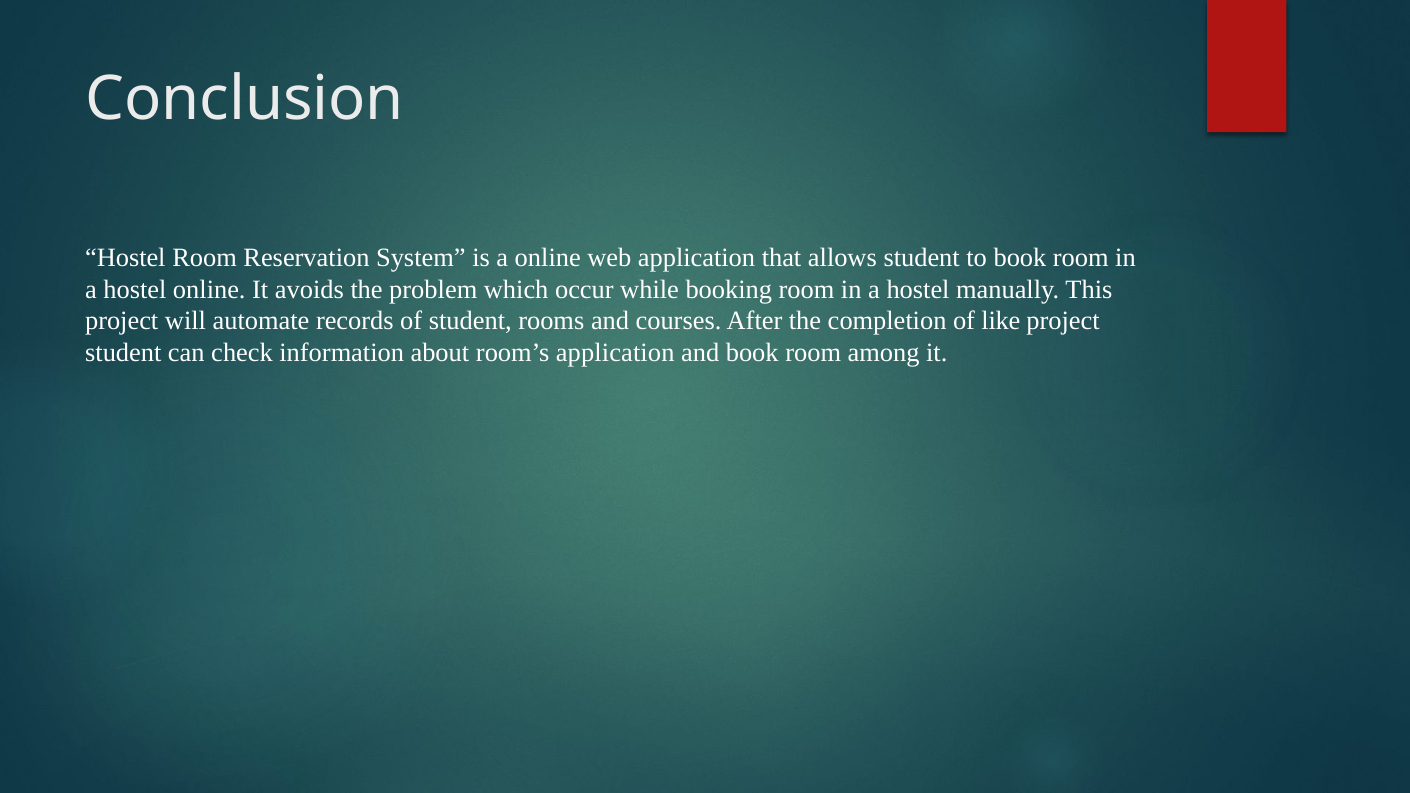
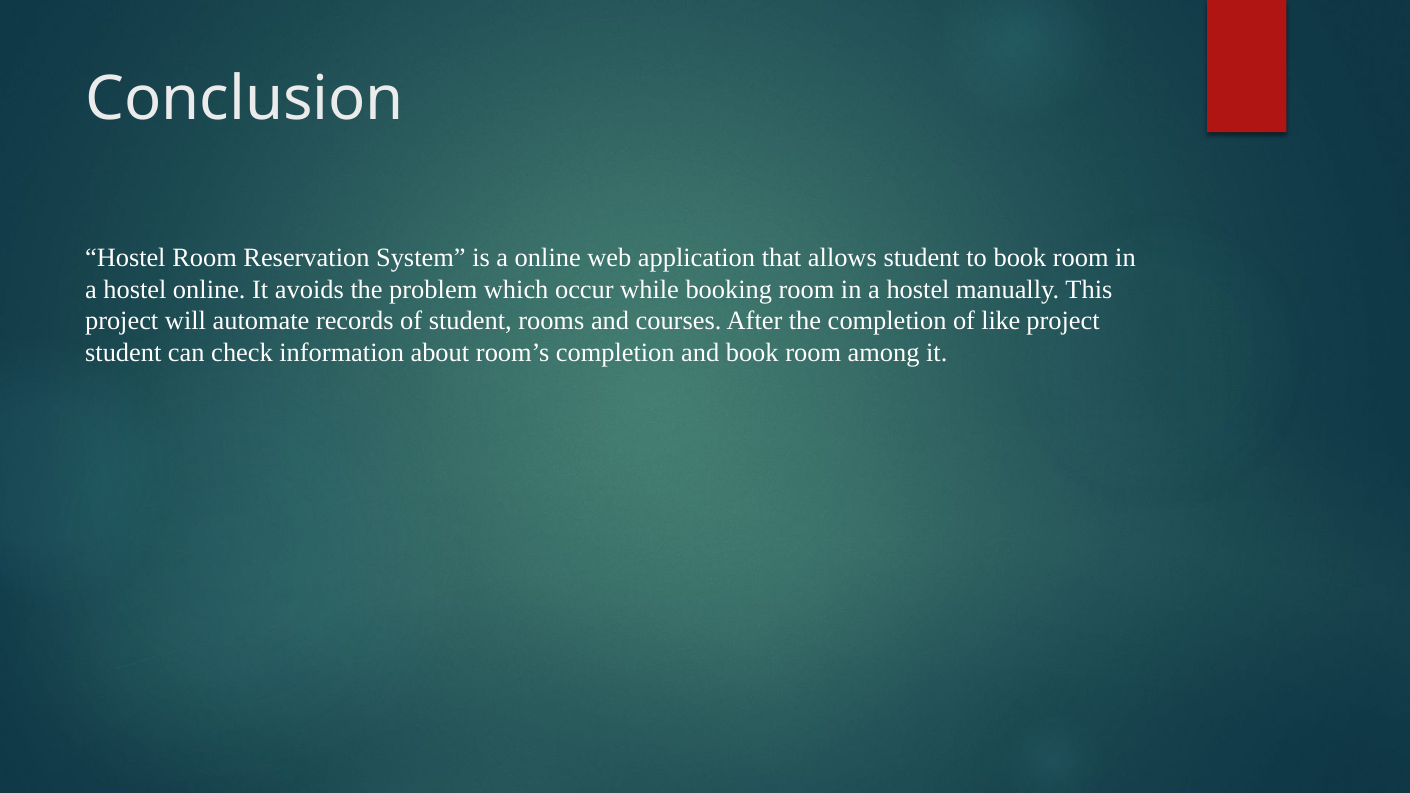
room’s application: application -> completion (615, 353)
